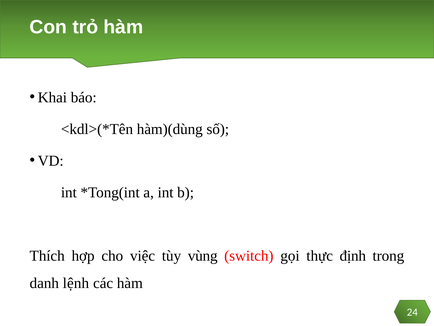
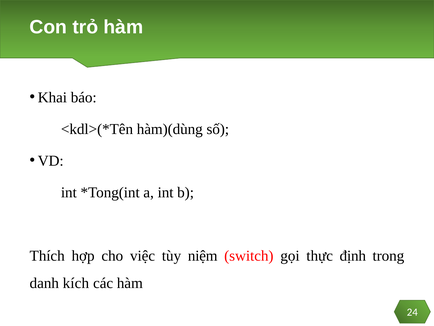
vùng: vùng -> niệm (203, 255)
lệnh: lệnh -> kích (76, 283)
